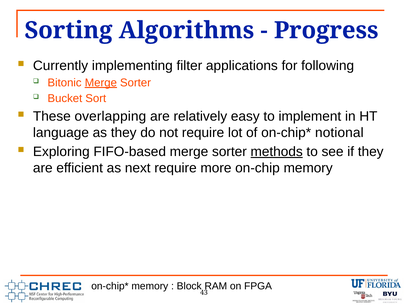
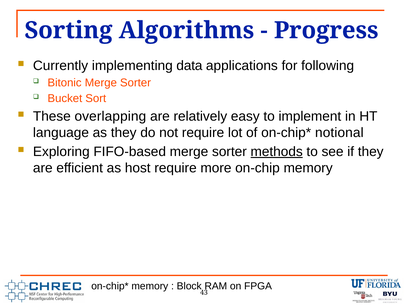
filter: filter -> data (189, 66)
Merge underline: present -> none (101, 83)
next: next -> host (138, 168)
